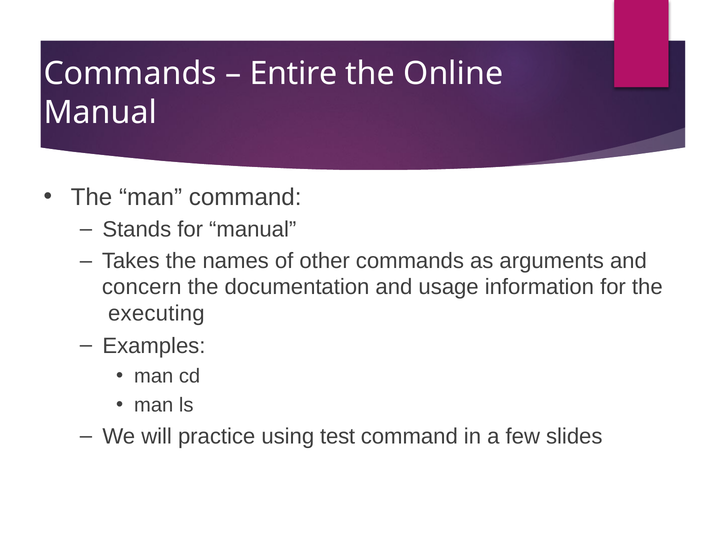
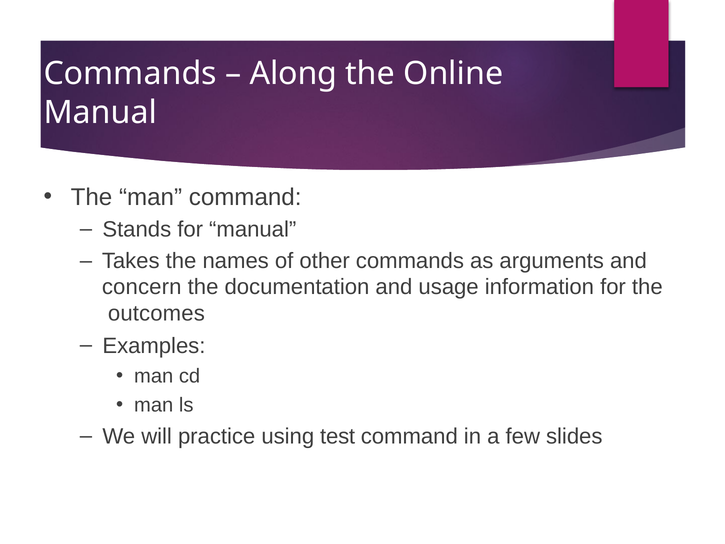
Entire: Entire -> Along (293, 74)
executing: executing -> outcomes (156, 313)
